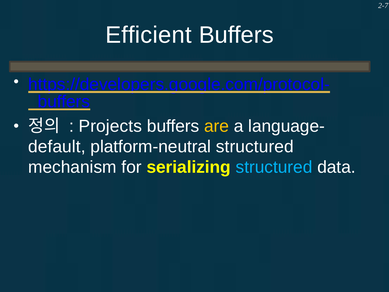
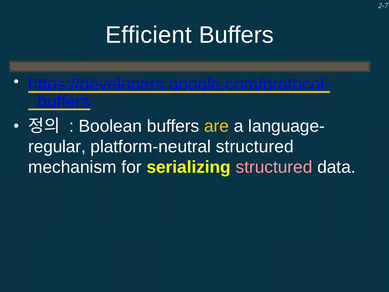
Projects: Projects -> Boolean (110, 126)
default: default -> regular (57, 146)
structured colour: light blue -> pink (274, 167)
